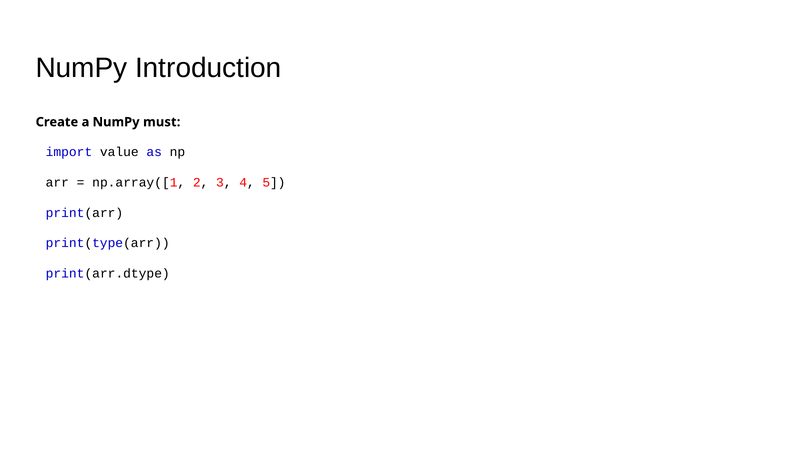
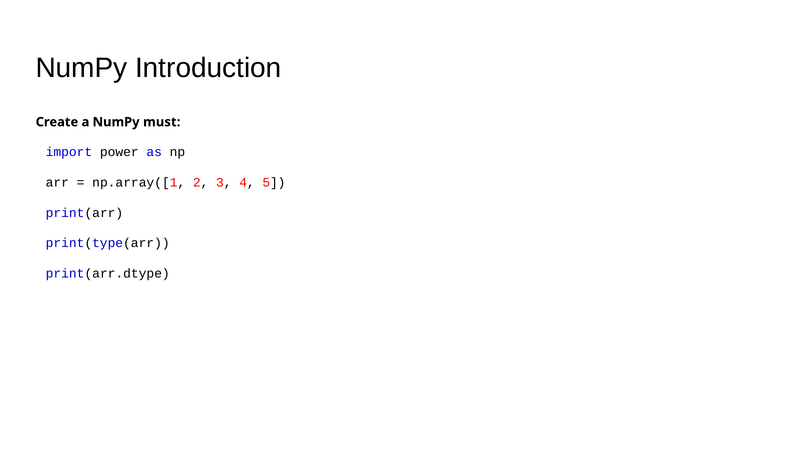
value: value -> power (119, 152)
